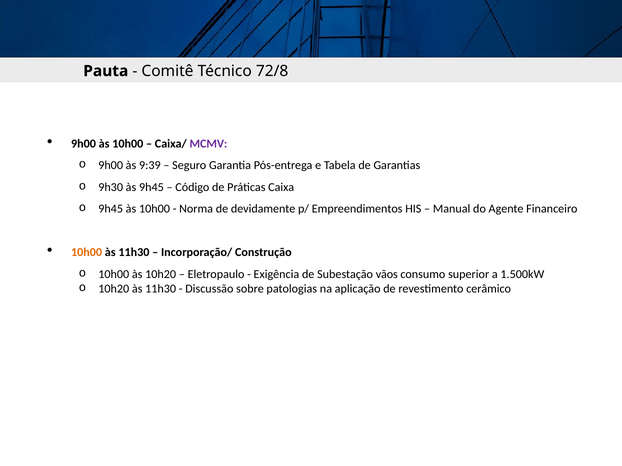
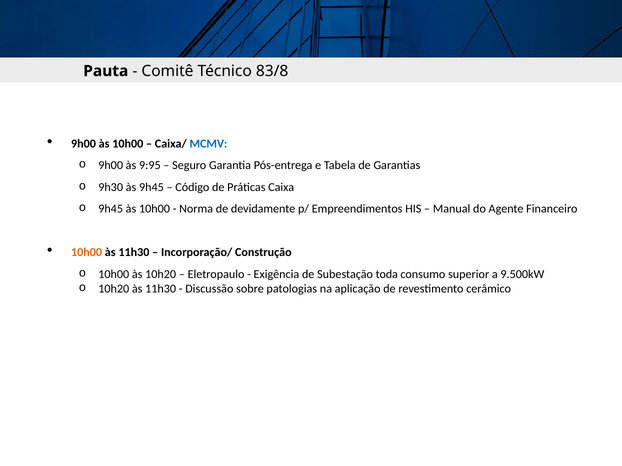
72/8: 72/8 -> 83/8 (272, 71)
MCMV colour: purple -> blue (208, 144)
9:39: 9:39 -> 9:95 (150, 166)
vãos: vãos -> toda (387, 274)
1.500kW: 1.500kW -> 9.500kW (522, 274)
